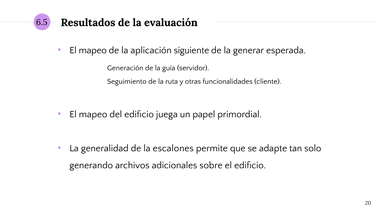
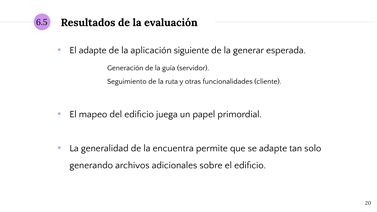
mapeo: mapeo -> adapte (93, 50)
escalones: escalones -> encuentra (173, 148)
